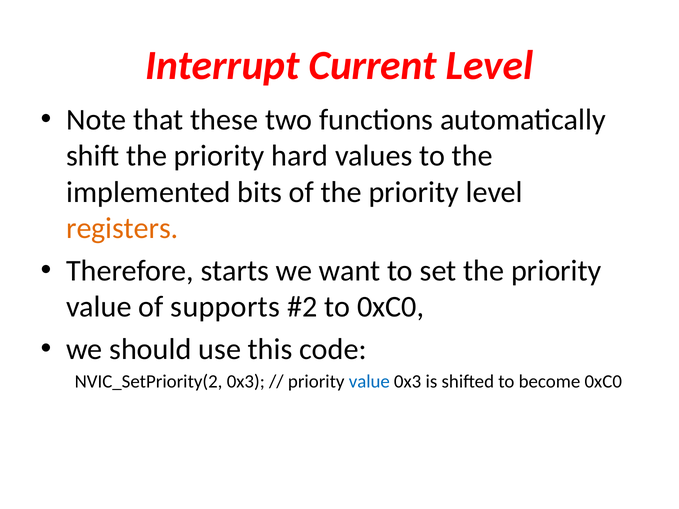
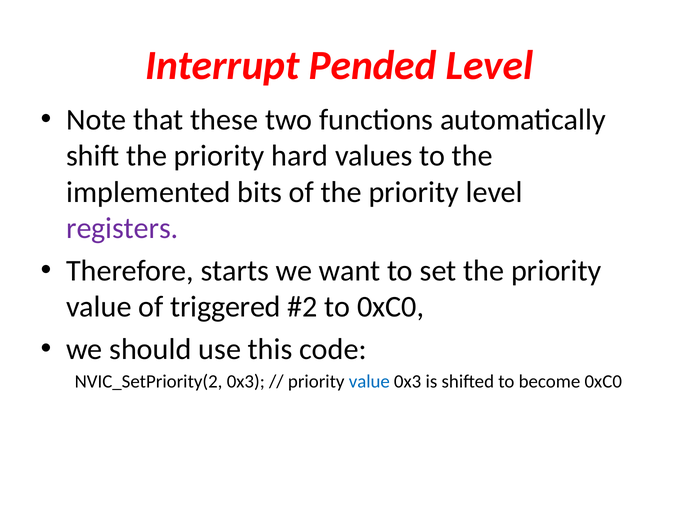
Current: Current -> Pended (373, 66)
registers colour: orange -> purple (122, 229)
supports: supports -> triggered (226, 307)
